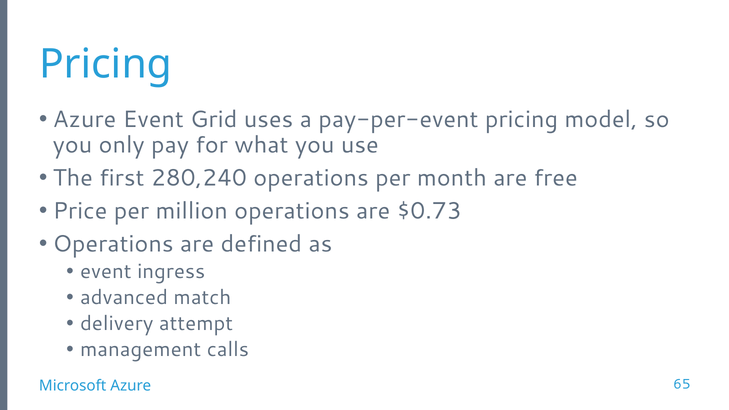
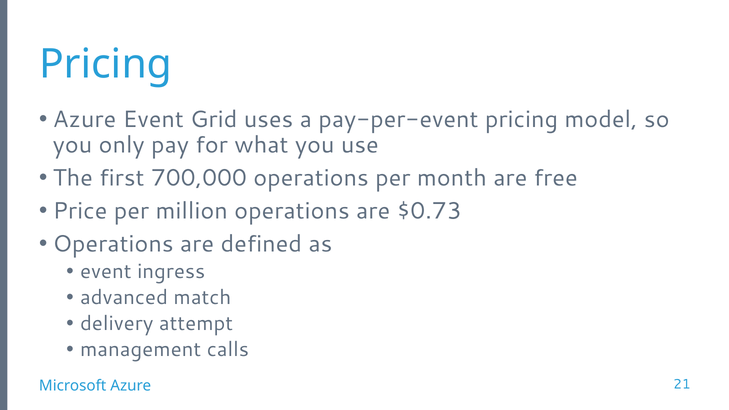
280,240: 280,240 -> 700,000 (199, 178)
65: 65 -> 21 (682, 384)
